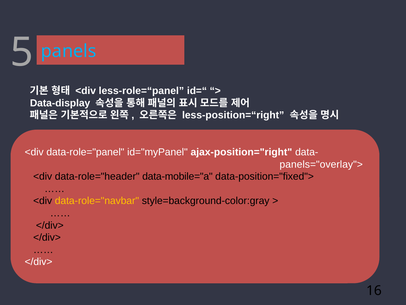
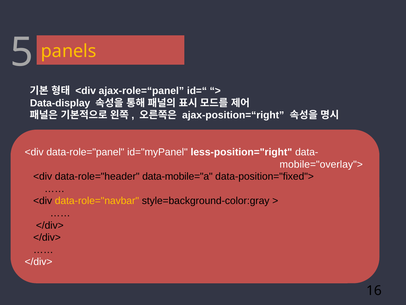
panels colour: light blue -> yellow (69, 51)
less-role=“panel: less-role=“panel -> ajax-role=“panel (141, 91)
less-position=“right: less-position=“right -> ajax-position=“right (233, 115)
ajax-position="right: ajax-position="right -> less-position="right (241, 152)
panels="overlay">: panels="overlay"> -> mobile="overlay"> (321, 164)
